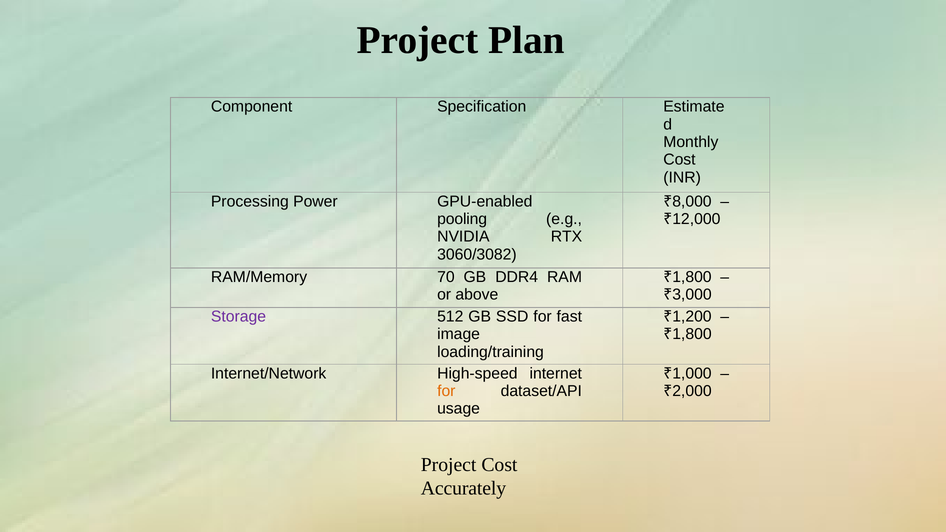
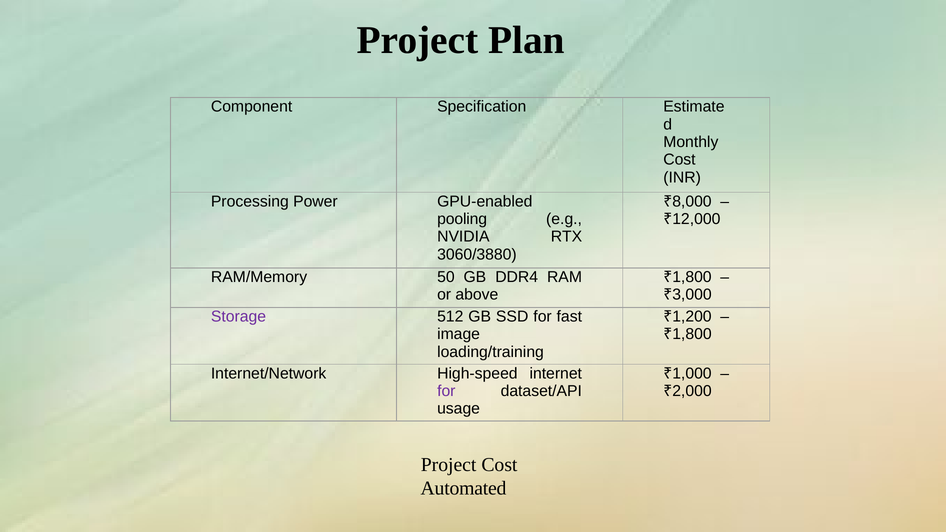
3060/3082: 3060/3082 -> 3060/3880 (477, 254)
70: 70 -> 50 (446, 277)
for colour: orange -> purple (446, 391)
Accurately: Accurately -> Automated (464, 488)
